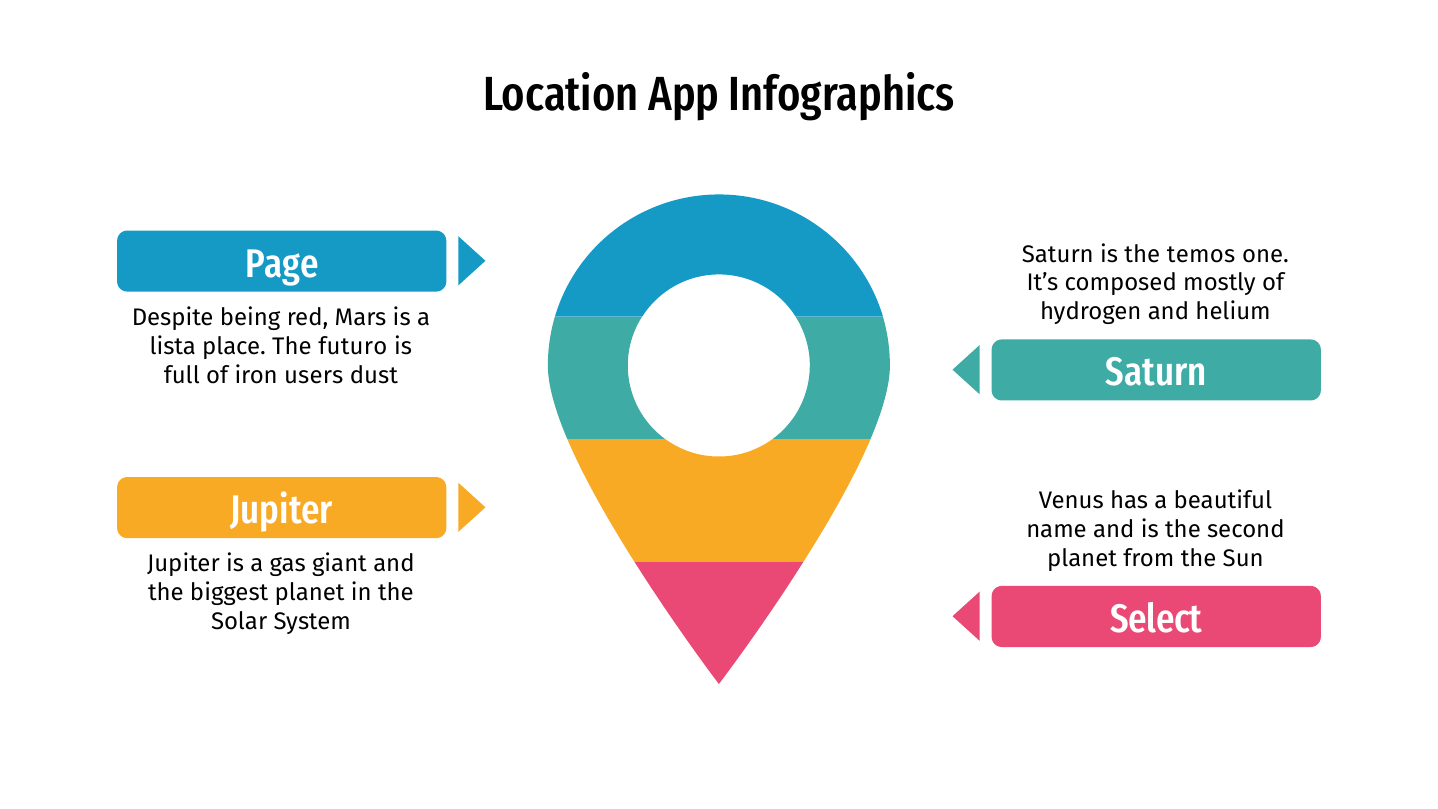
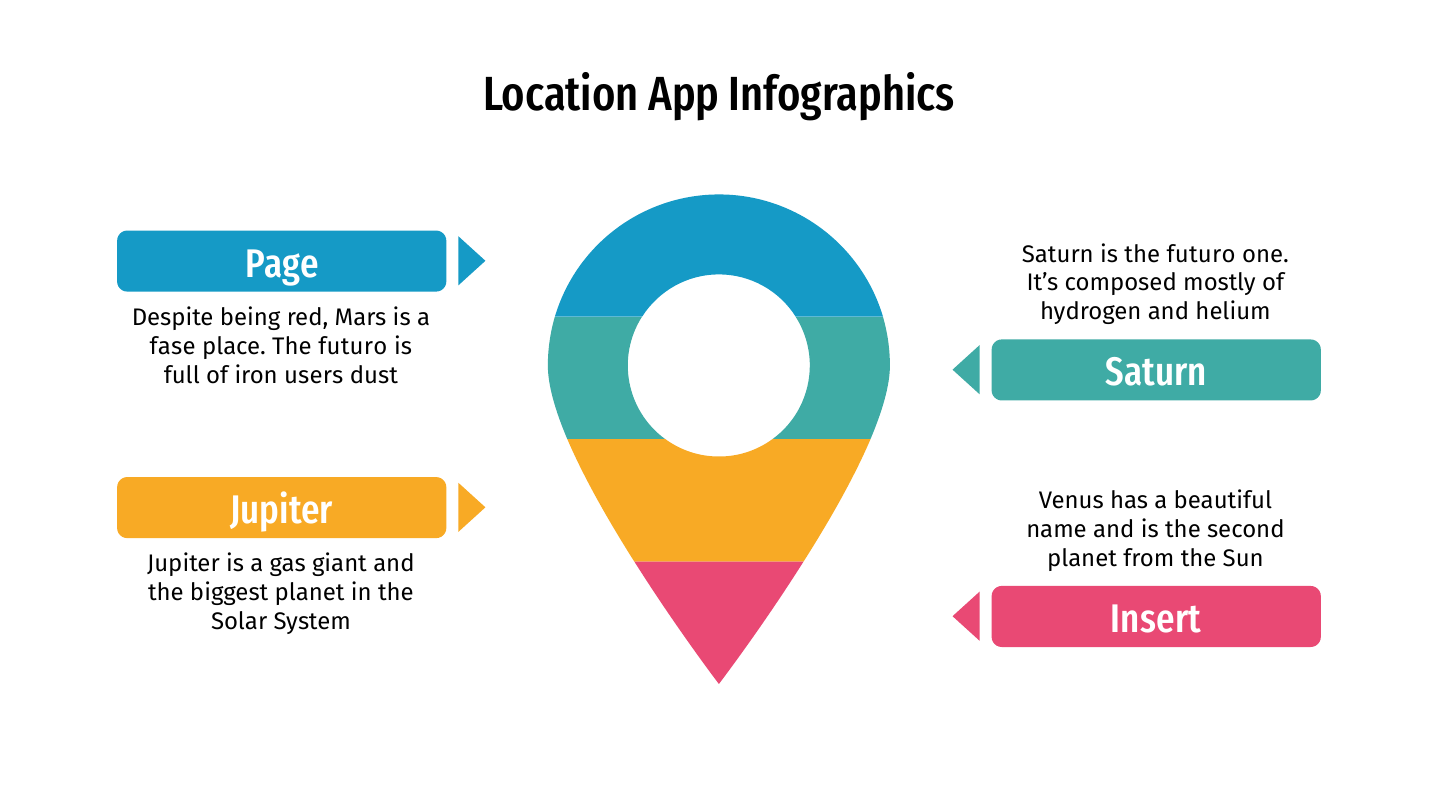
is the temos: temos -> futuro (1201, 254)
lista: lista -> fase (173, 346)
Select: Select -> Insert (1156, 619)
